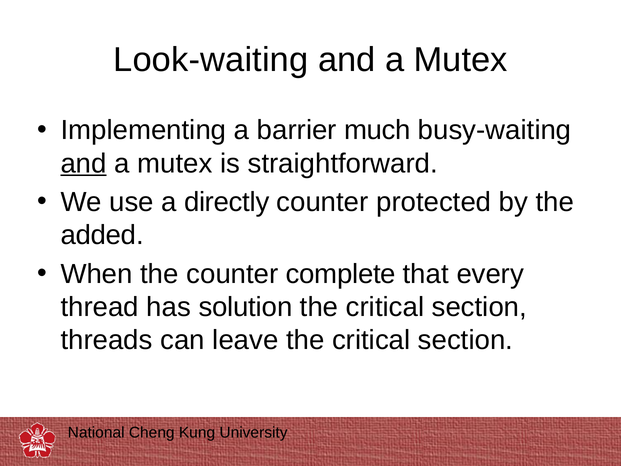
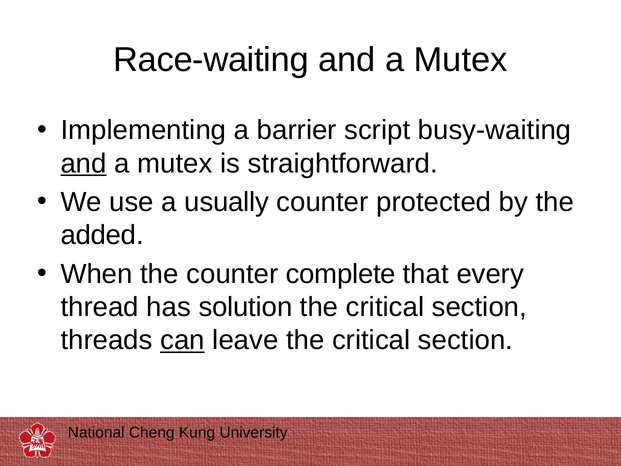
Look-waiting: Look-waiting -> Race-waiting (211, 60)
much: much -> script (377, 130)
directly: directly -> usually (227, 202)
can underline: none -> present (182, 340)
